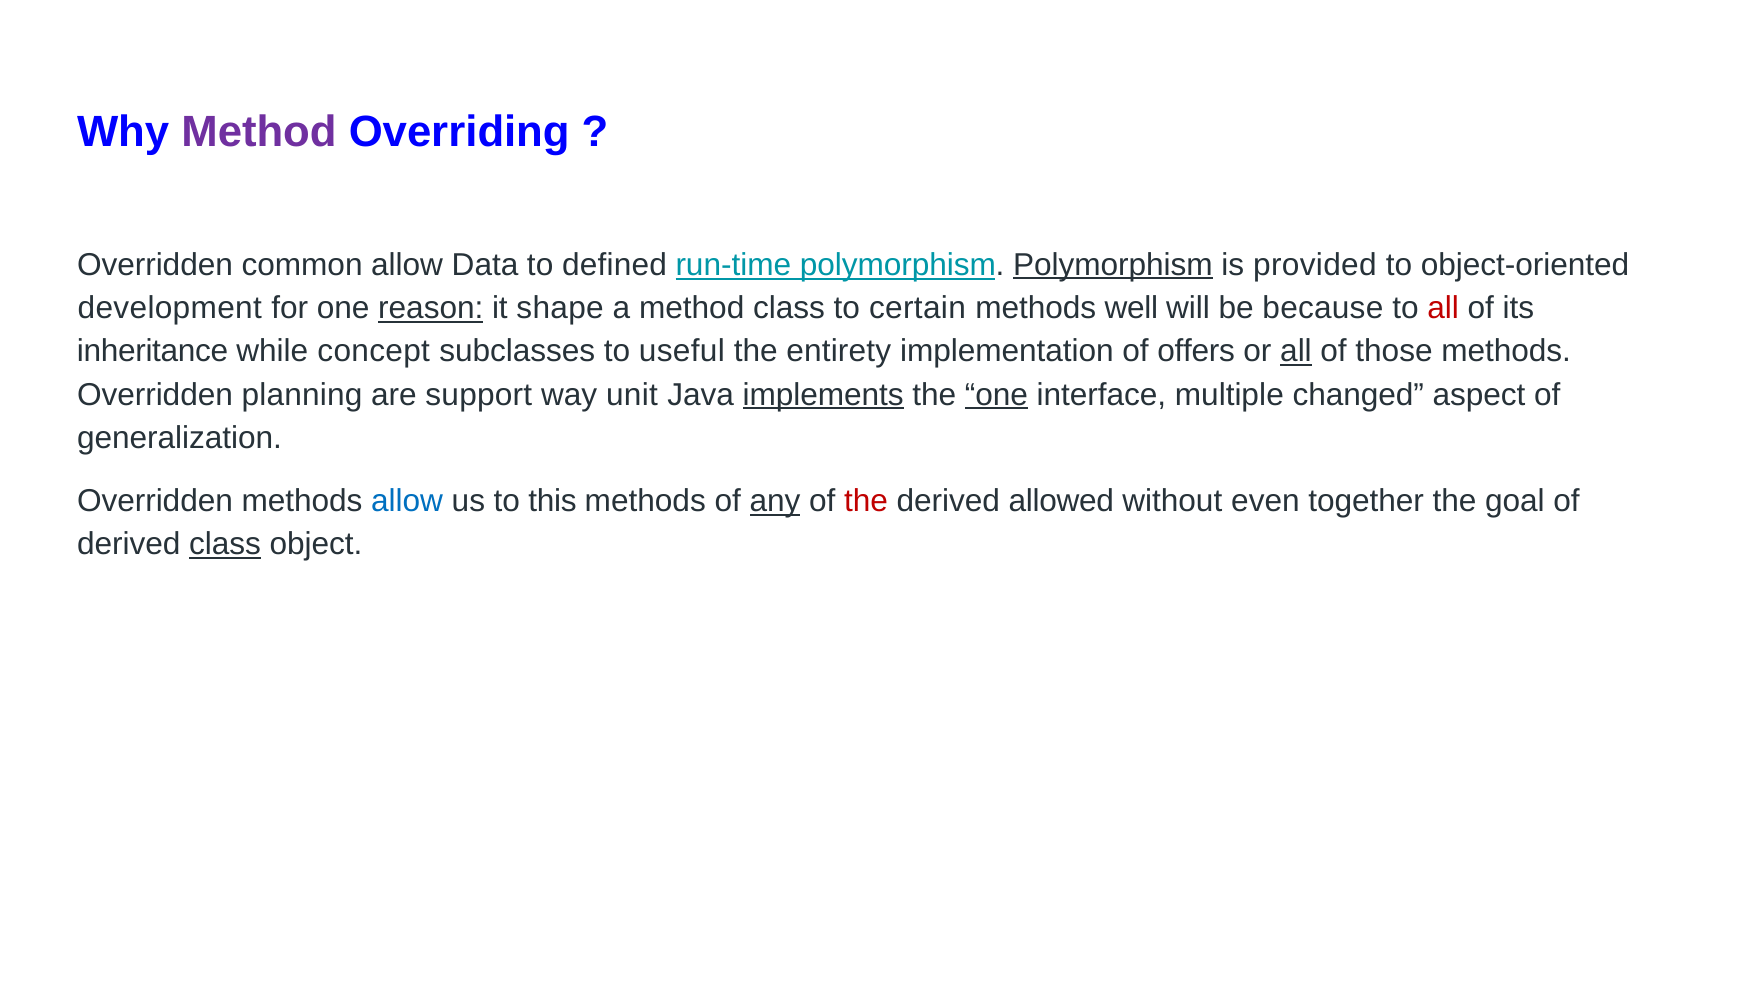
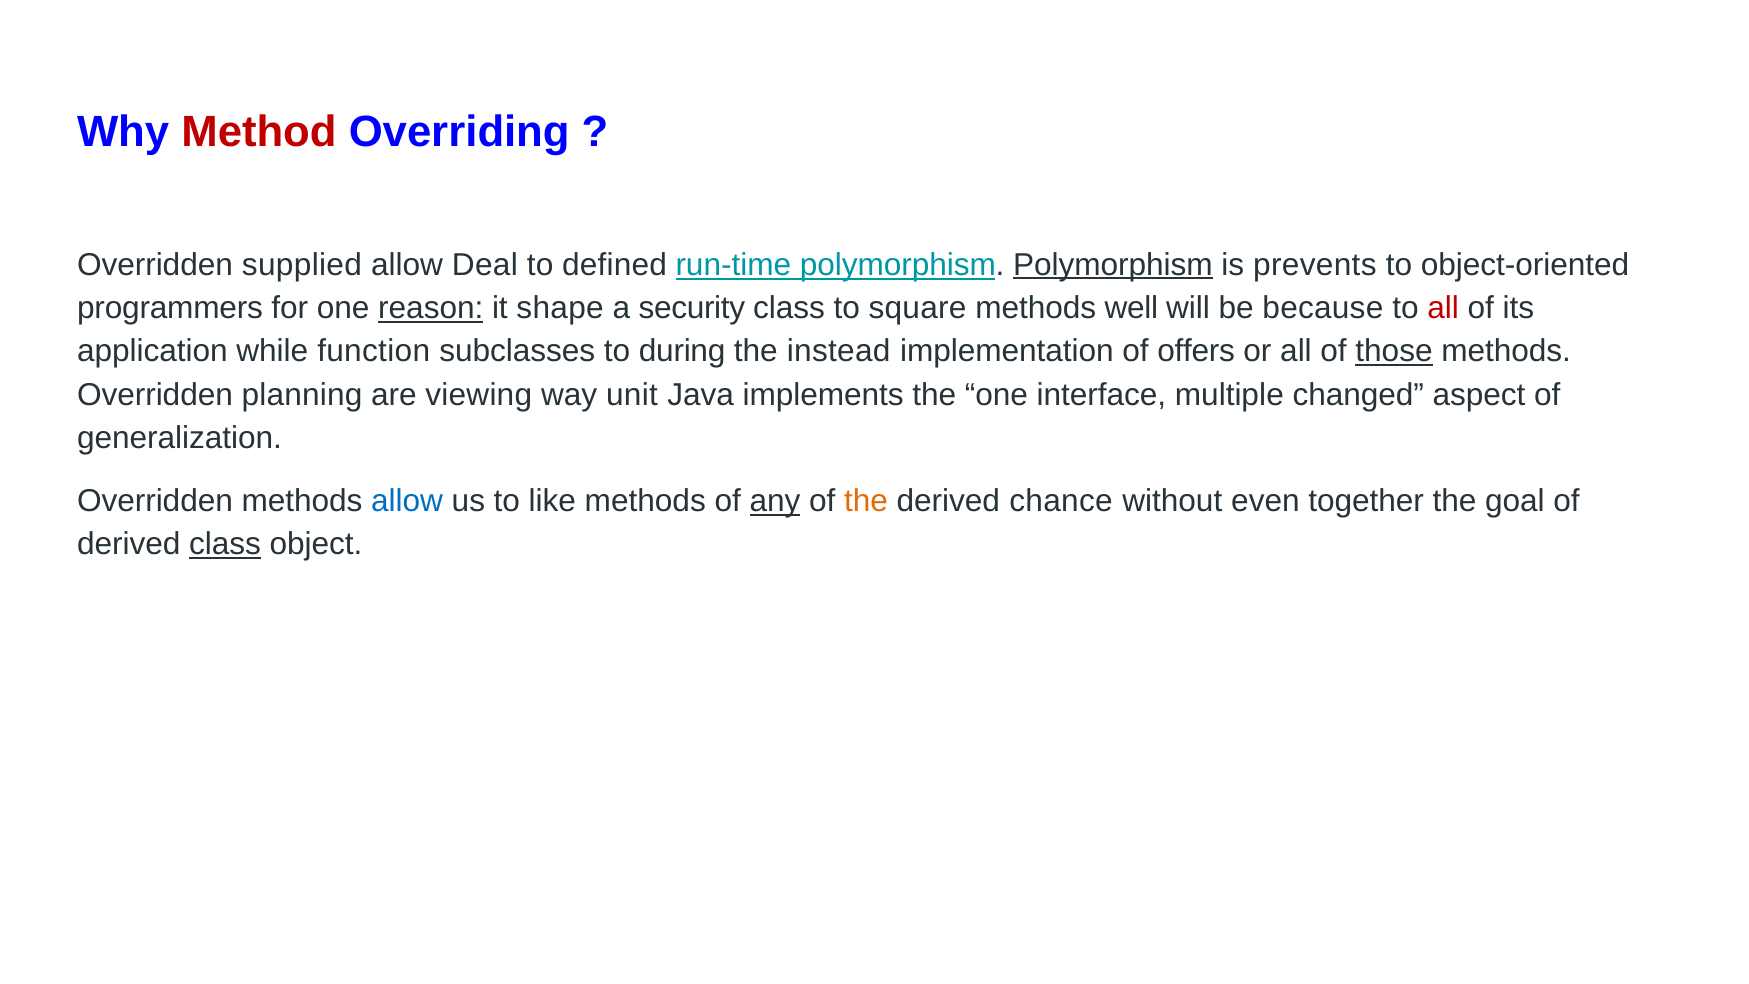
Method colour: purple -> red (259, 132)
common: common -> supplied (302, 265)
Data: Data -> Deal (485, 265)
provided: provided -> prevents (1315, 265)
development: development -> programmers (170, 308)
a method: method -> security (692, 308)
certain: certain -> square (918, 308)
inheritance: inheritance -> application (152, 351)
concept: concept -> function (374, 351)
useful: useful -> during (682, 351)
entirety: entirety -> instead (839, 351)
all underline: present -> none (1296, 351)
those underline: none -> present (1394, 351)
support: support -> viewing (479, 395)
implements underline: present -> none (823, 395)
one underline: present -> none (996, 395)
this: this -> like (552, 501)
the colour: red -> orange (866, 501)
allowed: allowed -> chance (1061, 501)
